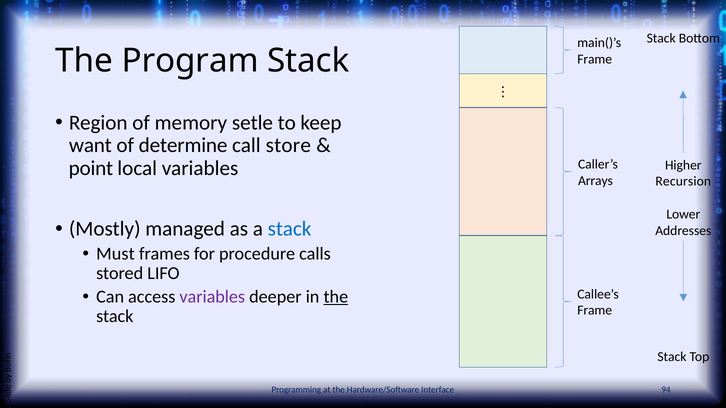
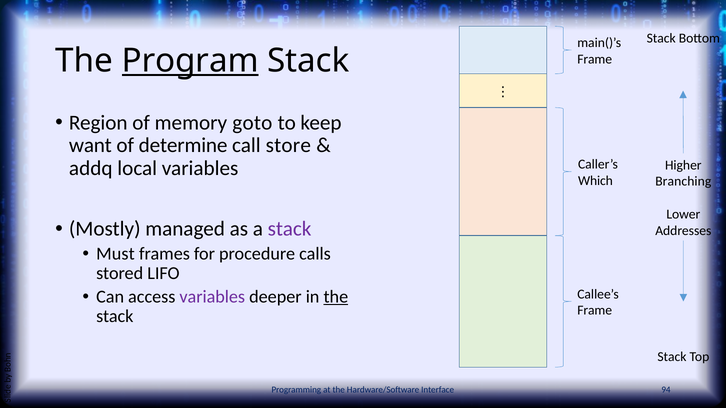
Program underline: none -> present (190, 61)
setle: setle -> goto (252, 123)
point: point -> addq (91, 168)
Arrays: Arrays -> Which (595, 181)
Recursion: Recursion -> Branching (683, 182)
stack colour: blue -> purple (290, 229)
